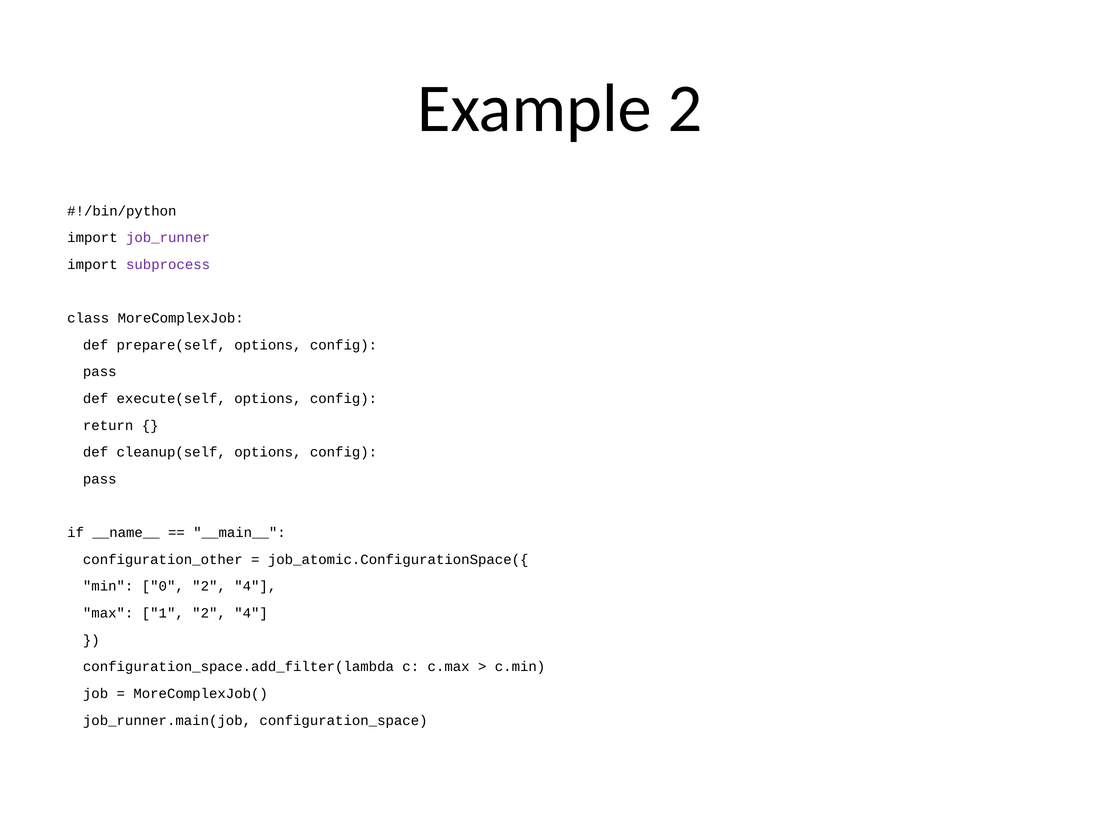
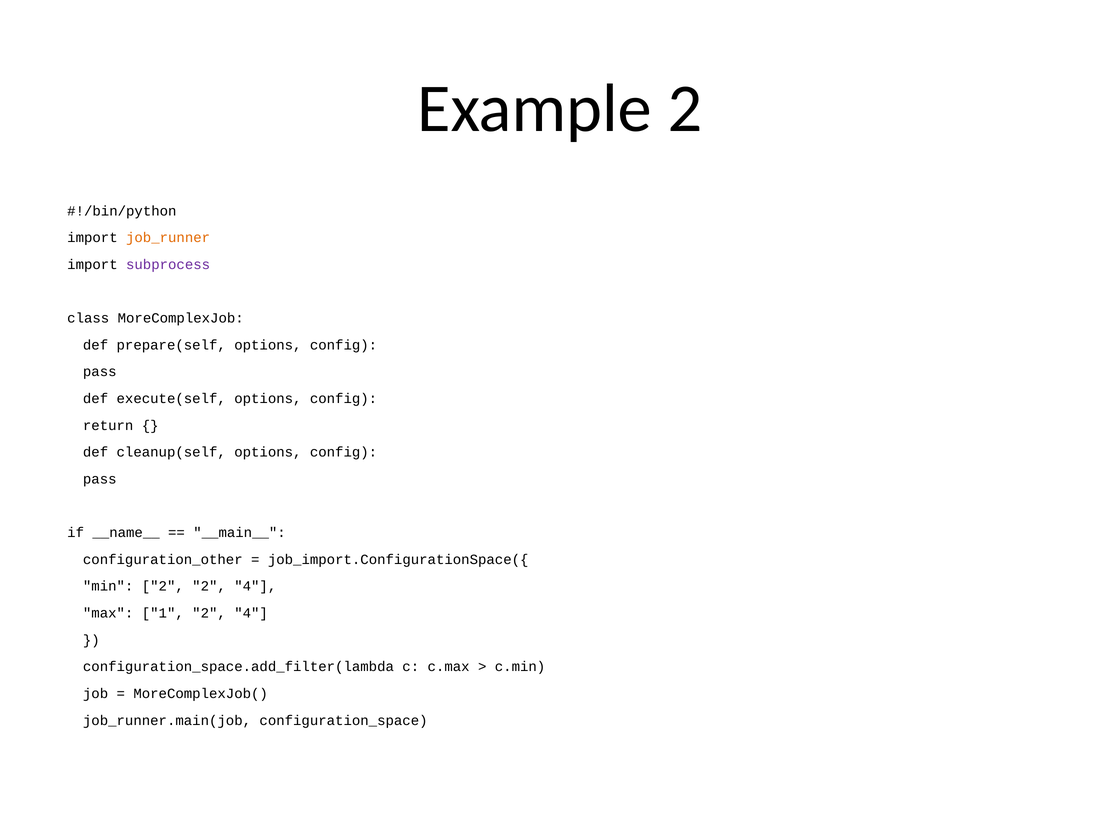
job_runner colour: purple -> orange (168, 238)
job_atomic.ConfigurationSpace({: job_atomic.ConfigurationSpace({ -> job_import.ConfigurationSpace({ (398, 560)
min 0: 0 -> 2 (163, 586)
